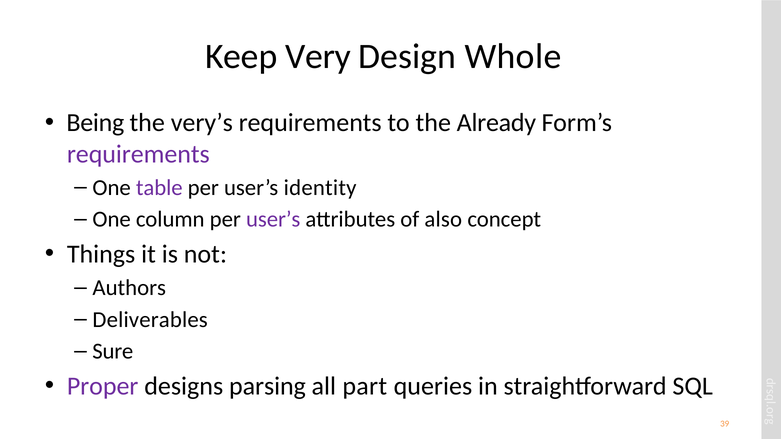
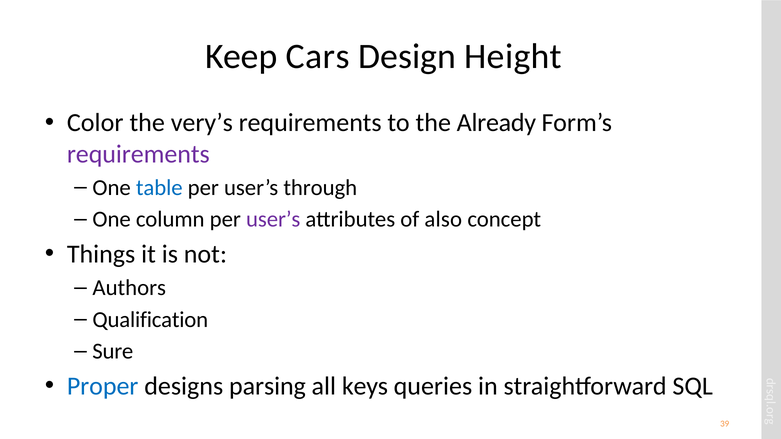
Very: Very -> Cars (318, 57)
Whole: Whole -> Height (513, 57)
Being: Being -> Color (95, 123)
table colour: purple -> blue (159, 188)
identity: identity -> through (320, 188)
Deliverables: Deliverables -> Qualification (150, 320)
Proper colour: purple -> blue (103, 386)
part: part -> keys (365, 386)
